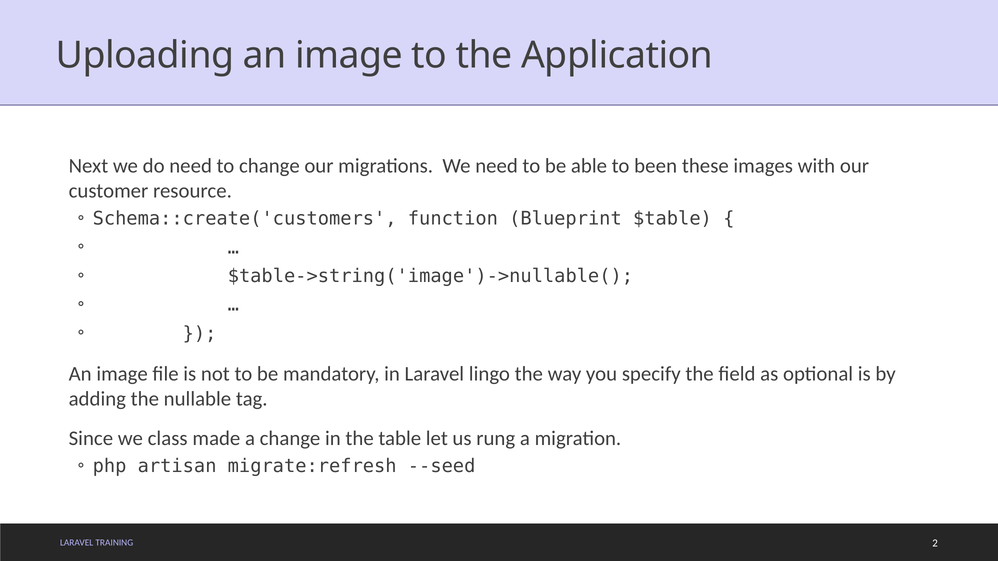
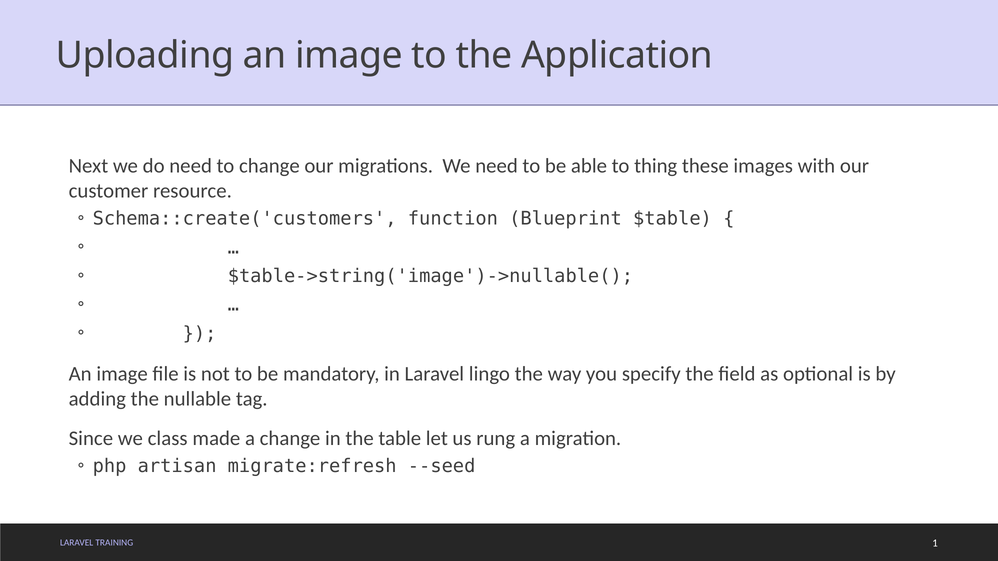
been: been -> thing (656, 166)
2: 2 -> 1 (935, 543)
